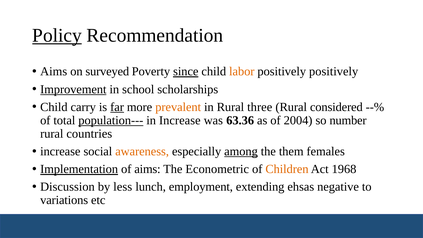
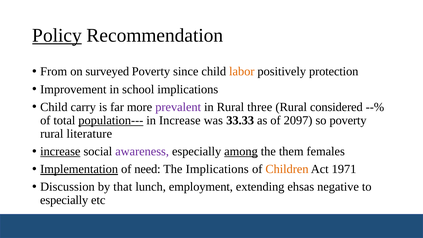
Aims: Aims -> From (54, 72)
since underline: present -> none (186, 72)
positively positively: positively -> protection (334, 72)
Improvement underline: present -> none (73, 89)
school scholarships: scholarships -> implications (188, 89)
far underline: present -> none (117, 107)
prevalent colour: orange -> purple (178, 107)
63.36: 63.36 -> 33.33 (240, 120)
2004: 2004 -> 2097 (298, 120)
so number: number -> poverty (348, 120)
countries: countries -> literature (89, 134)
increase underline: none -> present (60, 151)
awareness colour: orange -> purple (142, 151)
of aims: aims -> need (147, 169)
The Econometric: Econometric -> Implications (217, 169)
1968: 1968 -> 1971 (344, 169)
less: less -> that (123, 187)
variations: variations -> especially (64, 200)
